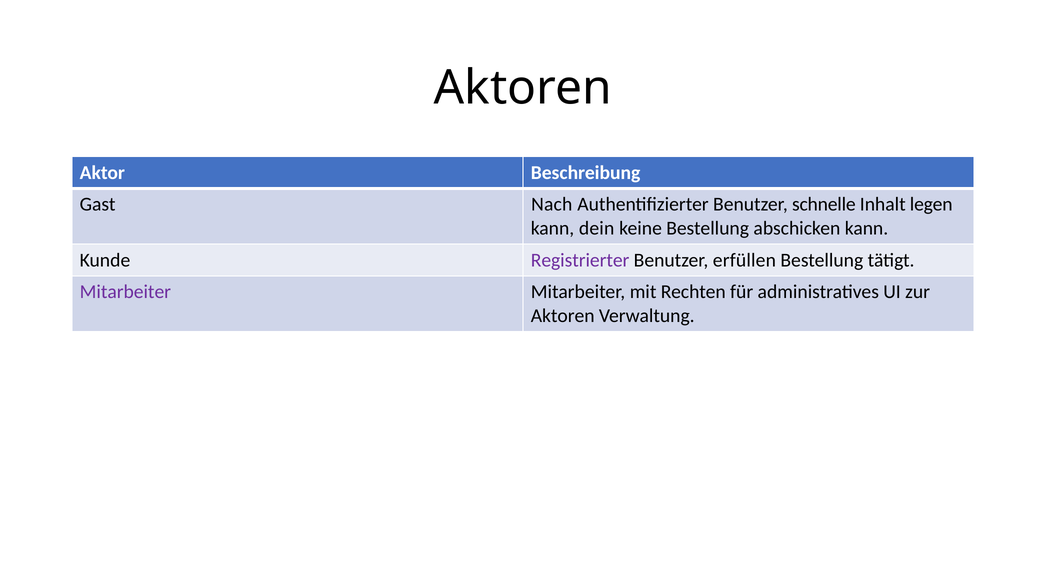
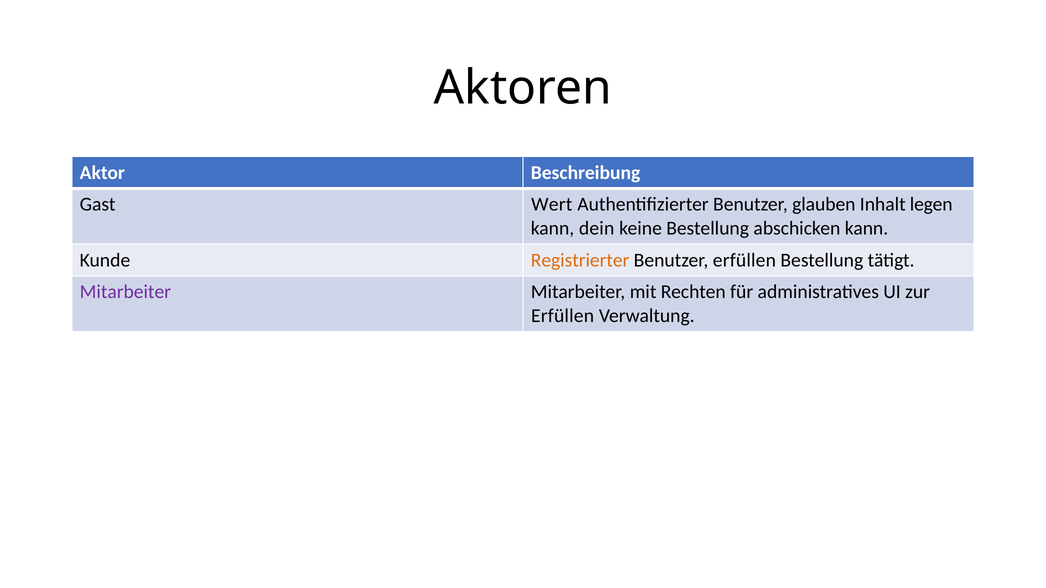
Nach: Nach -> Wert (552, 205)
schnelle: schnelle -> glauben (824, 205)
Registrierter colour: purple -> orange (580, 260)
Aktoren: Aktoren -> Erfüllen (563, 316)
